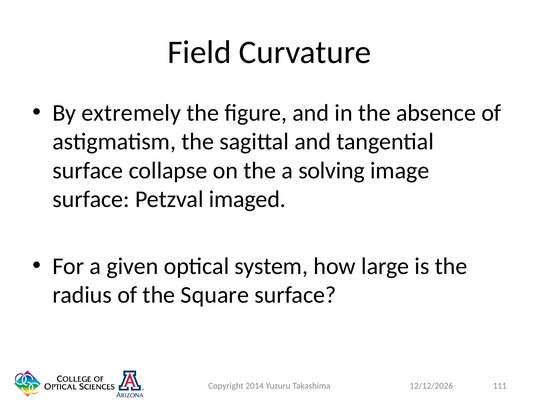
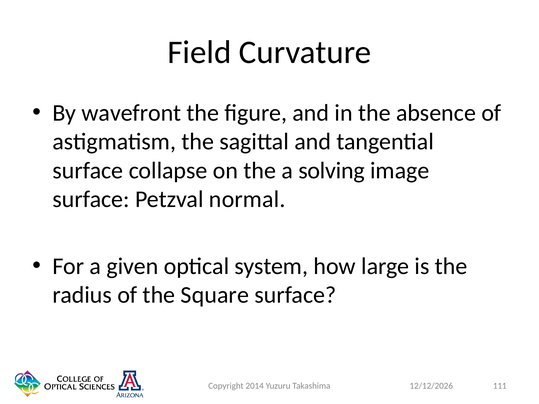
extremely: extremely -> wavefront (131, 113)
imaged: imaged -> normal (247, 199)
